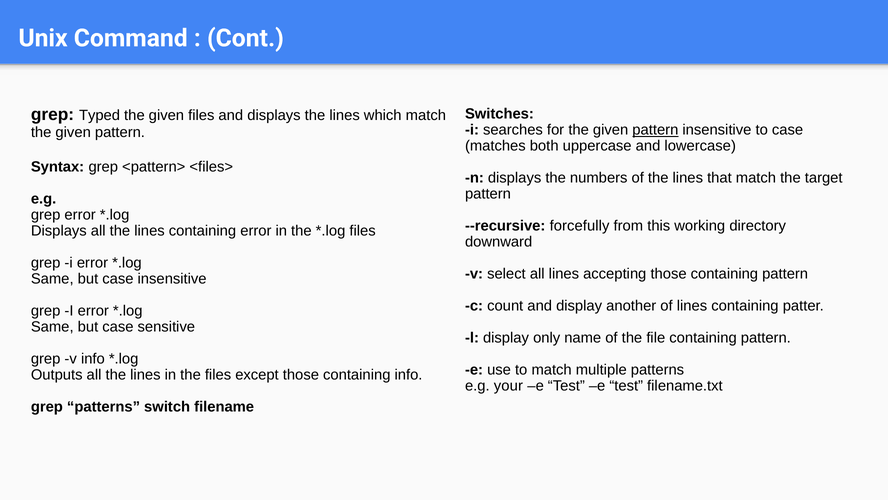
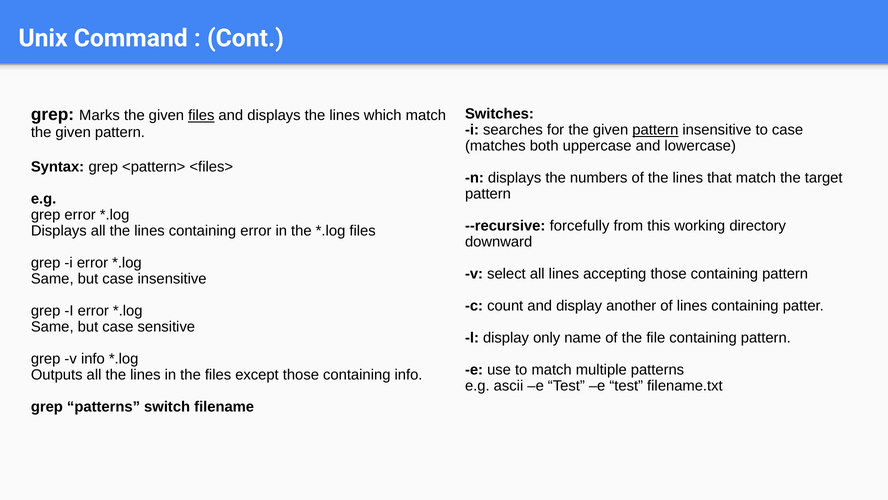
Typed: Typed -> Marks (99, 115)
files underline: none -> present (201, 115)
your: your -> ascii (508, 386)
